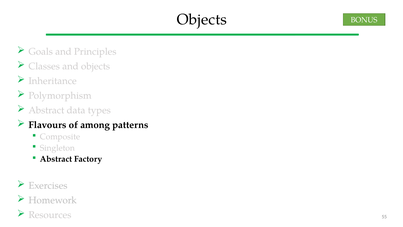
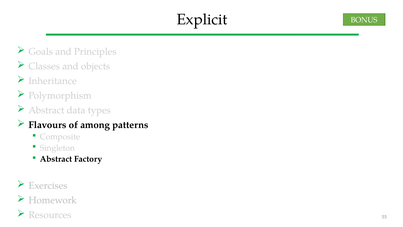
Objects: Objects -> Explicit (202, 19)
